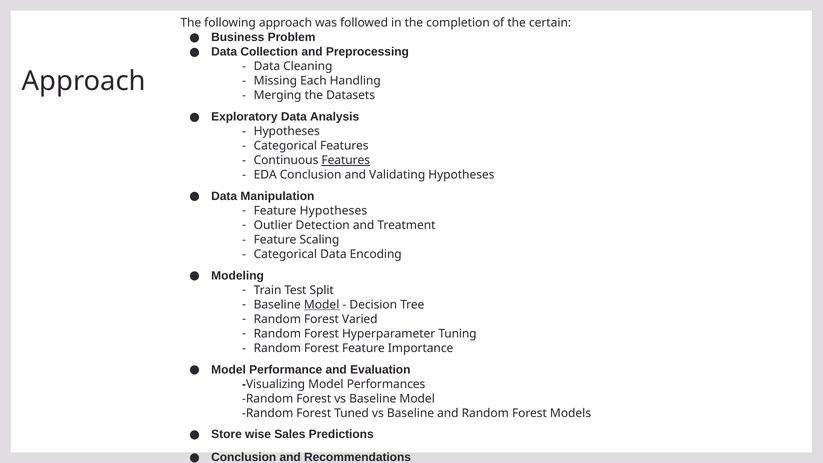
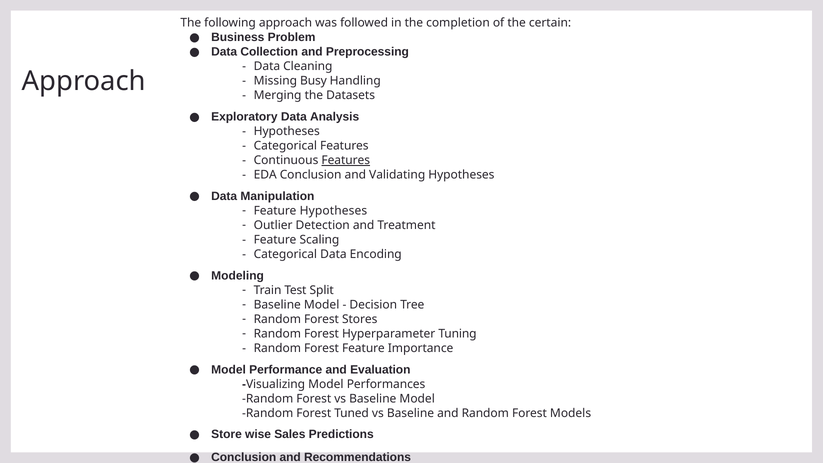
Each: Each -> Busy (313, 81)
Model underline: present -> none (322, 305)
Varied: Varied -> Stores (360, 319)
